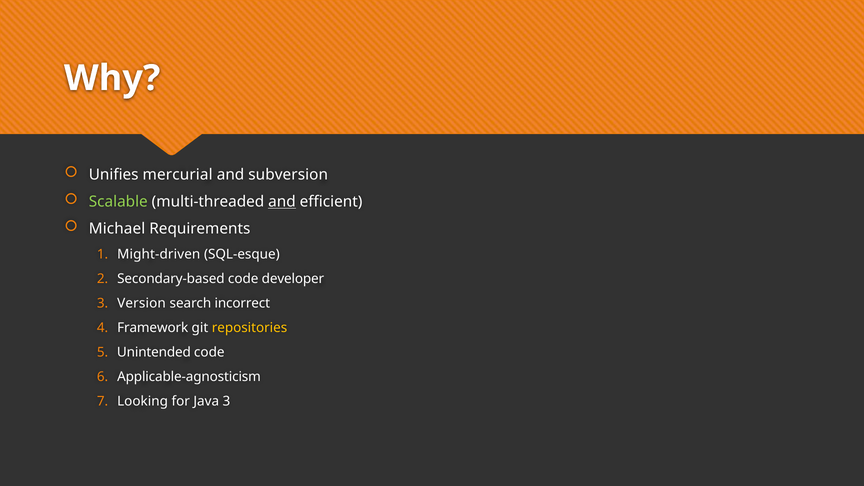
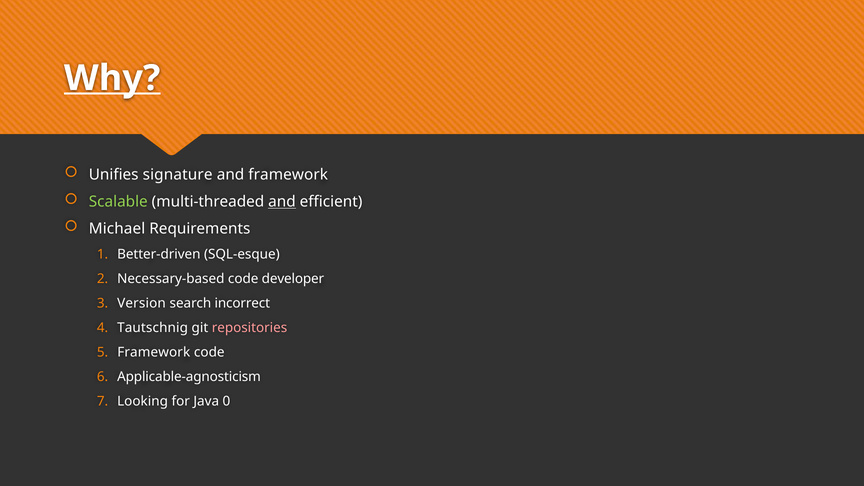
Why underline: none -> present (112, 78)
mercurial: mercurial -> signature (178, 175)
and subversion: subversion -> framework (288, 175)
Might-driven: Might-driven -> Better-driven (159, 254)
Secondary-based: Secondary-based -> Necessary-based (171, 279)
Framework: Framework -> Tautschnig (153, 328)
repositories colour: yellow -> pink (250, 328)
Unintended: Unintended -> Framework (154, 352)
Java 3: 3 -> 0 (226, 401)
